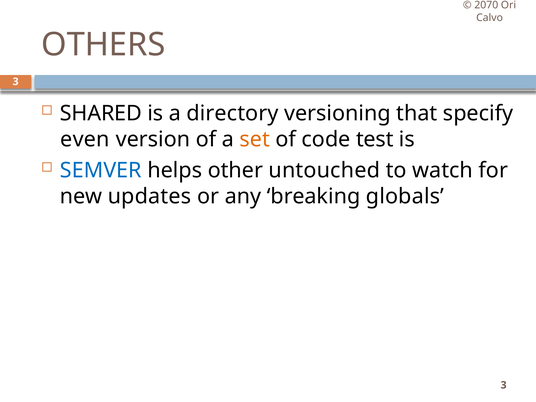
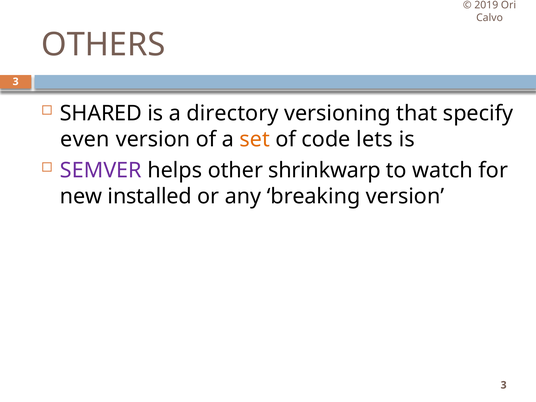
2070: 2070 -> 2019 (486, 5)
test: test -> lets (375, 139)
SEMVER colour: blue -> purple (101, 170)
untouched: untouched -> shrinkwarp (324, 170)
updates: updates -> installed (150, 196)
breaking globals: globals -> version (405, 196)
